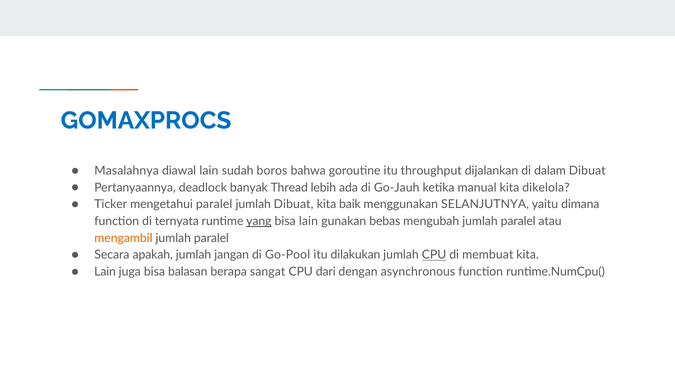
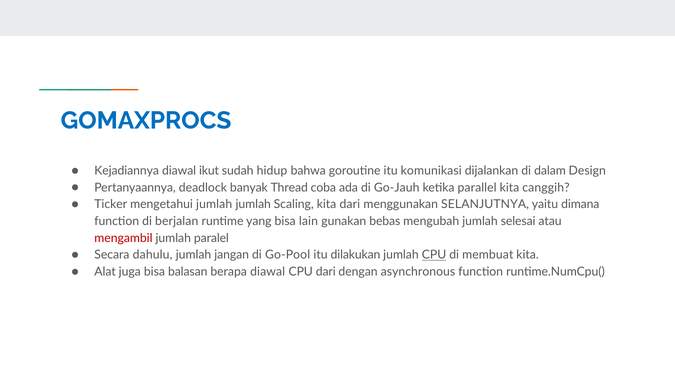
Masalahnya: Masalahnya -> Kejadiannya (127, 171)
diawal lain: lain -> ikut (209, 171)
boros: boros -> hidup (272, 171)
throughput: throughput -> komunikasi (431, 171)
dalam Dibuat: Dibuat -> Design (587, 171)
lebih: lebih -> coba (323, 187)
manual: manual -> parallel (477, 187)
dikelola: dikelola -> canggih (546, 187)
mengetahui paralel: paralel -> jumlah (214, 204)
jumlah Dibuat: Dibuat -> Scaling (294, 204)
kita baik: baik -> dari (350, 204)
ternyata: ternyata -> berjalan (177, 221)
yang underline: present -> none (259, 221)
mengubah jumlah paralel: paralel -> selesai (518, 221)
mengambil colour: orange -> red (123, 238)
apakah: apakah -> dahulu (153, 255)
Lain: Lain -> Alat (105, 272)
berapa sangat: sangat -> diawal (268, 272)
